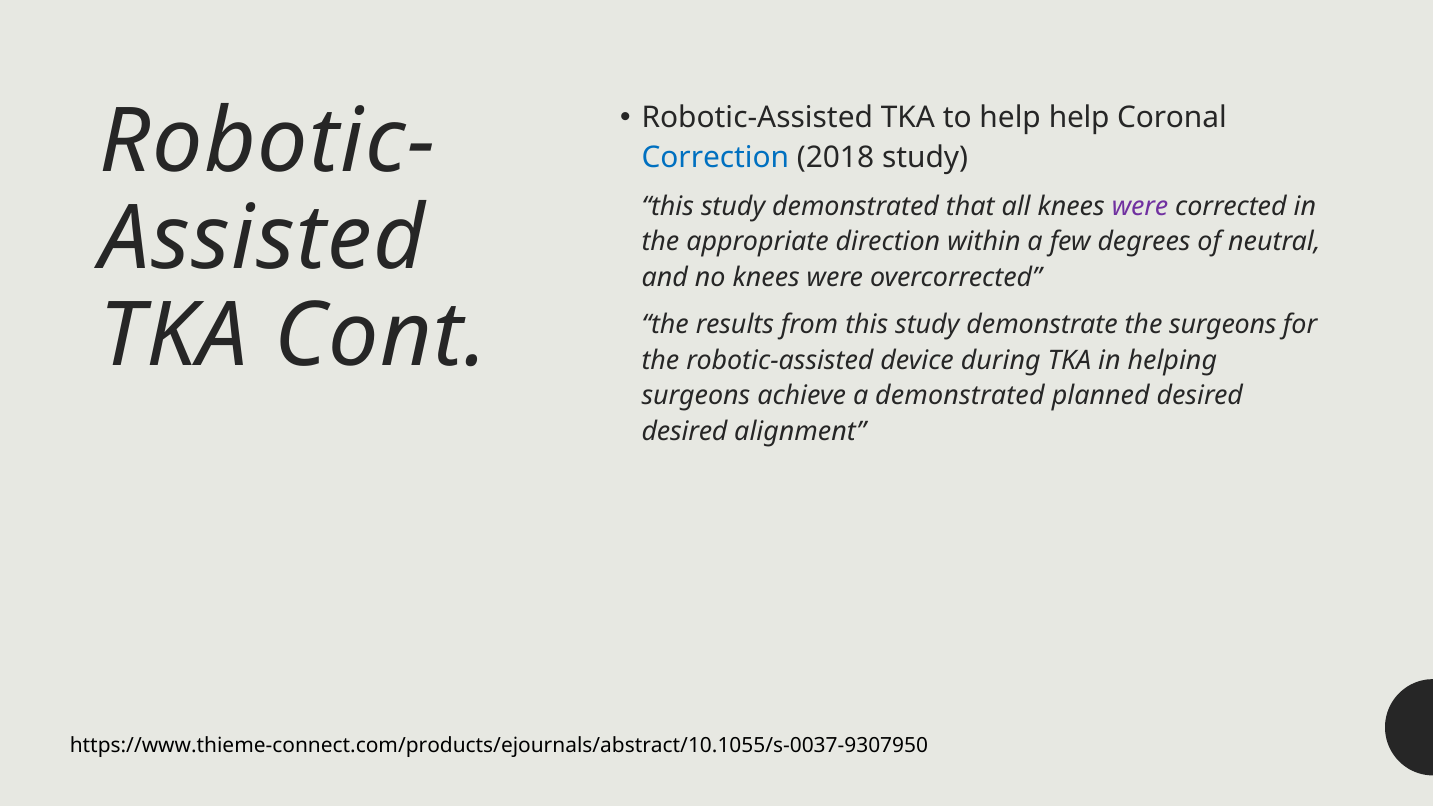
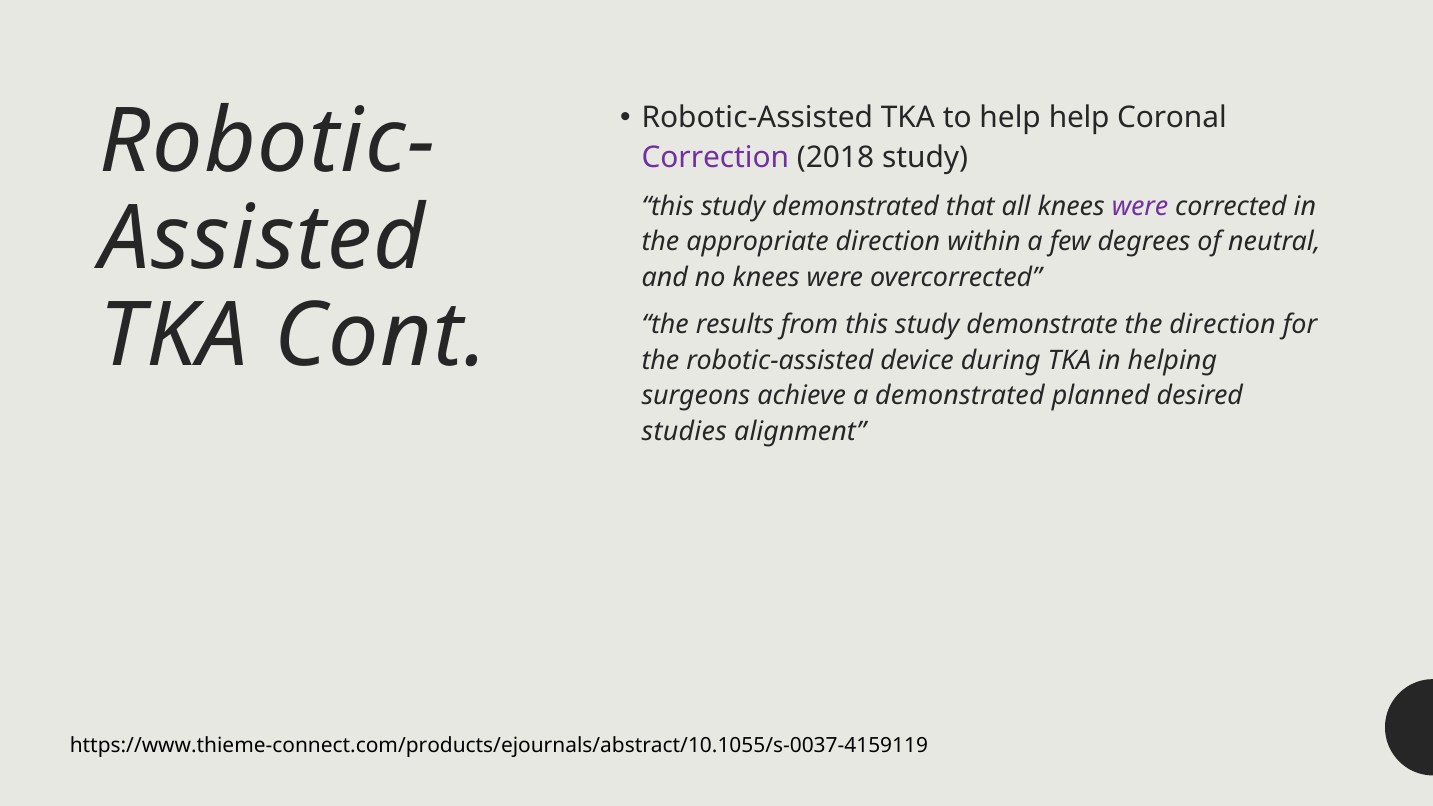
Correction colour: blue -> purple (715, 158)
the surgeons: surgeons -> direction (1223, 325)
desired: desired -> studies (684, 431)
https://www.thieme-connect.com/products/ejournals/abstract/10.1055/s-0037-9307950: https://www.thieme-connect.com/products/ejournals/abstract/10.1055/s-0037-9307950 -> https://www.thieme-connect.com/products/ejournals/abstract/10.1055/s-0037-4159119 (499, 746)
